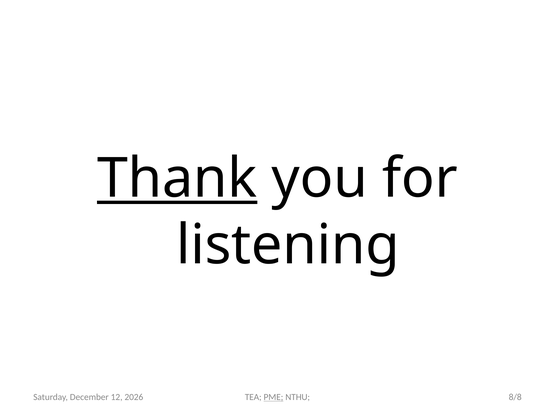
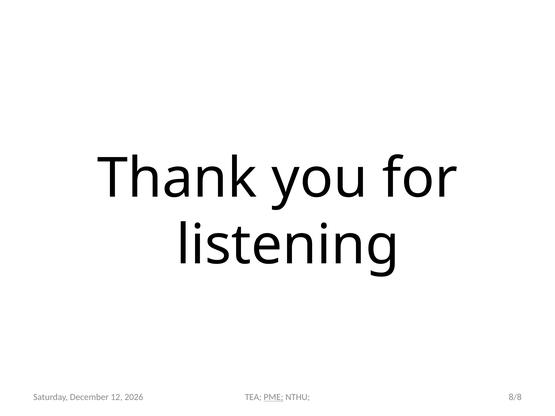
Thank underline: present -> none (177, 179)
